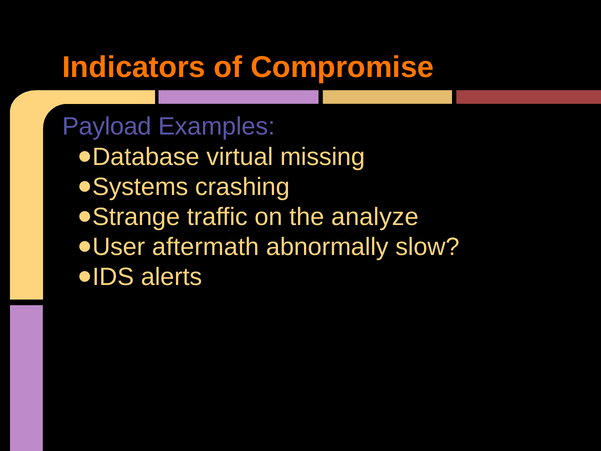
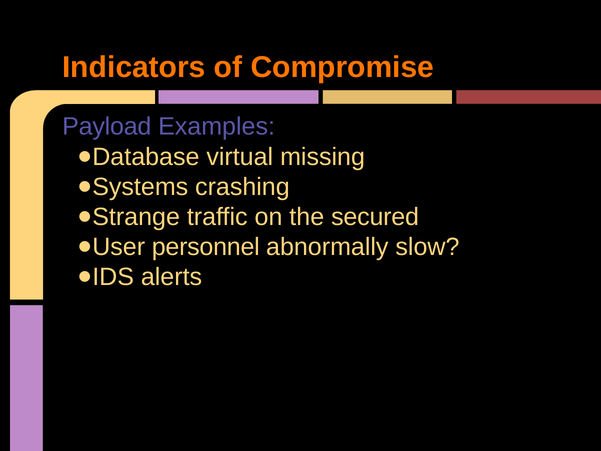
analyze: analyze -> secured (375, 217)
aftermath: aftermath -> personnel (206, 247)
